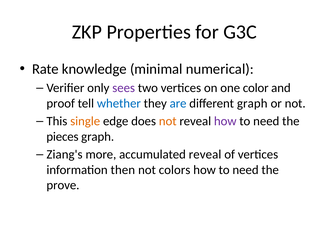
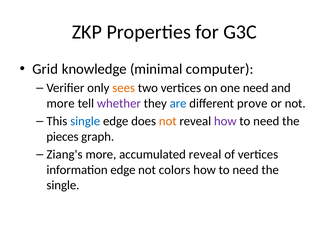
Rate: Rate -> Grid (45, 69)
numerical: numerical -> computer (220, 69)
sees colour: purple -> orange (124, 88)
one color: color -> need (256, 88)
proof: proof -> more (61, 103)
whether colour: blue -> purple (119, 103)
different graph: graph -> prove (252, 103)
single colour: orange -> blue (85, 121)
information then: then -> edge (123, 170)
prove: prove -> single (63, 185)
